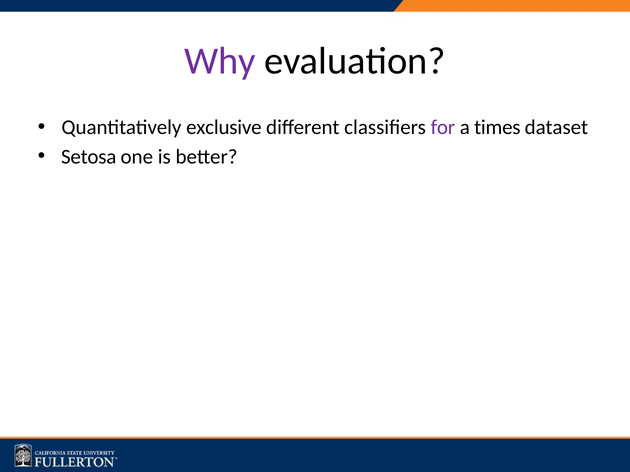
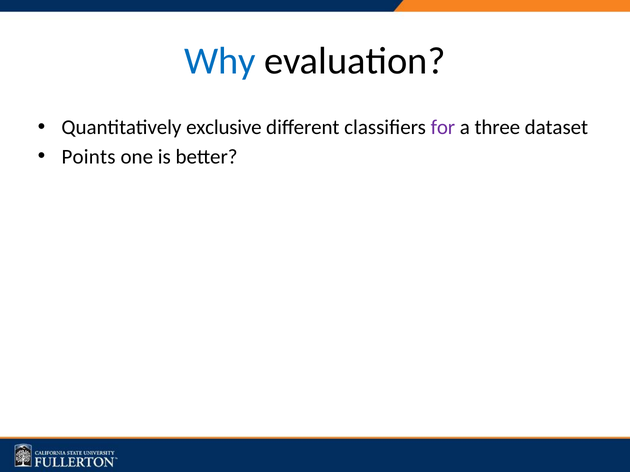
Why colour: purple -> blue (220, 61)
times: times -> three (497, 127)
Setosa: Setosa -> Points (89, 157)
